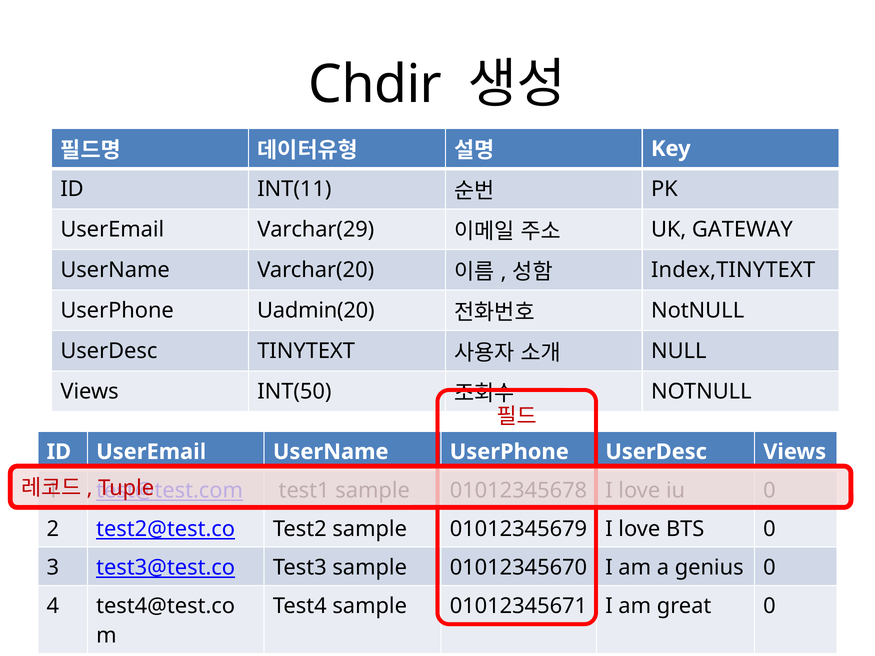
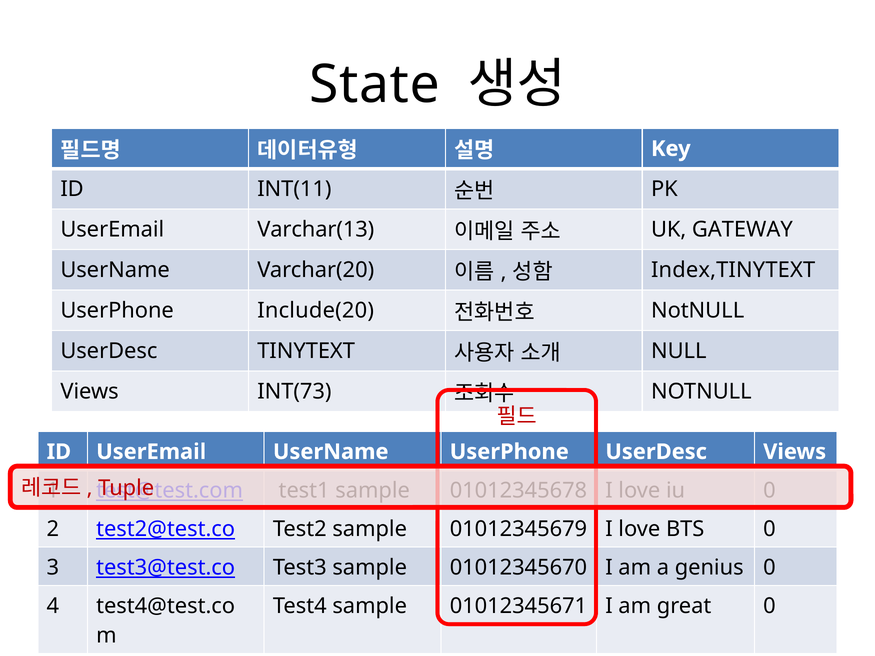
Chdir: Chdir -> State (375, 85)
Varchar(29: Varchar(29 -> Varchar(13 (316, 230)
Uadmin(20: Uadmin(20 -> Include(20 (316, 311)
INT(50: INT(50 -> INT(73 (294, 392)
